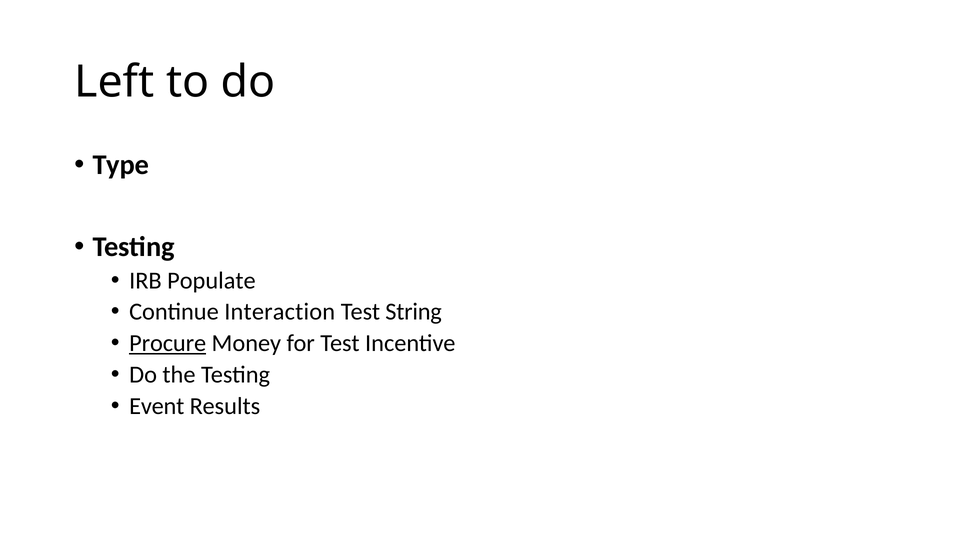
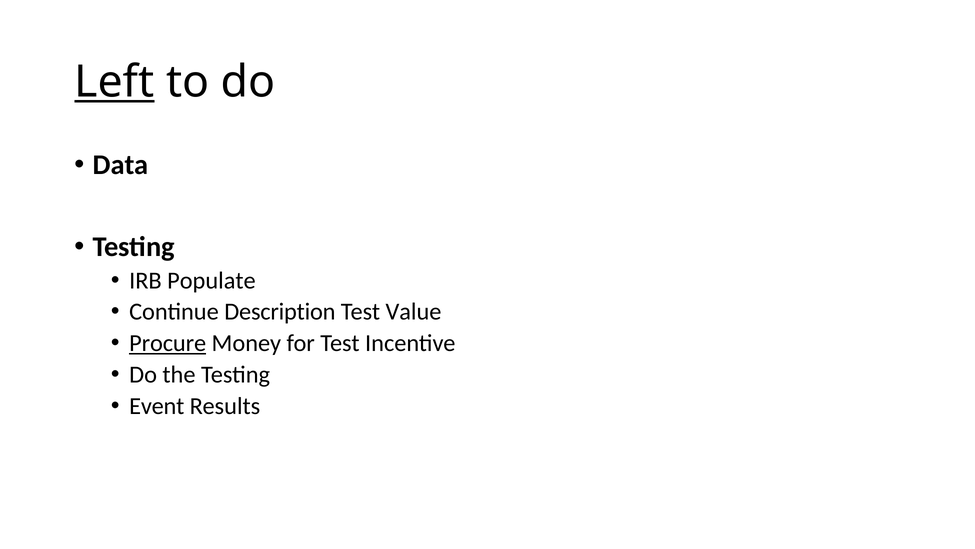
Left underline: none -> present (114, 82)
Type: Type -> Data (121, 165)
Interaction: Interaction -> Description (280, 312)
String: String -> Value (413, 312)
